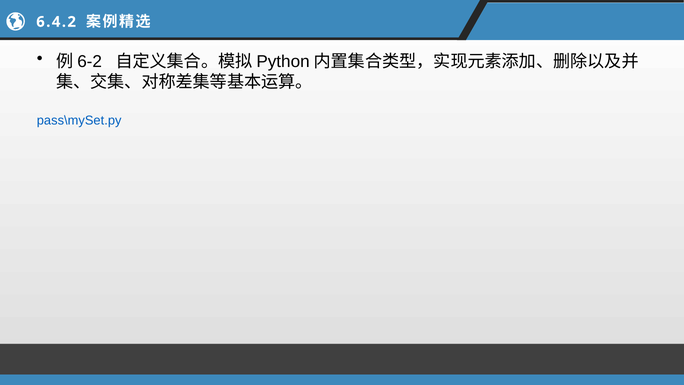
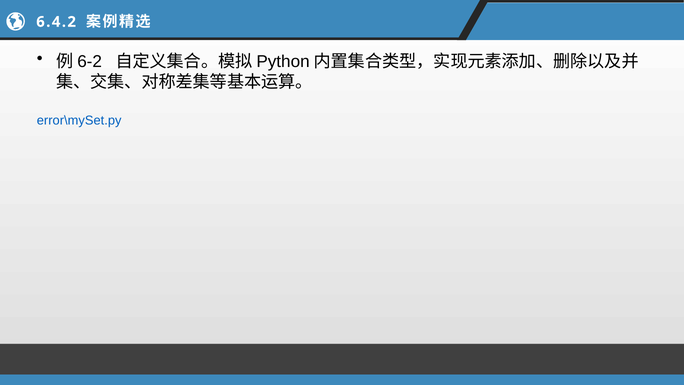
pass\mySet.py: pass\mySet.py -> error\mySet.py (79, 120)
